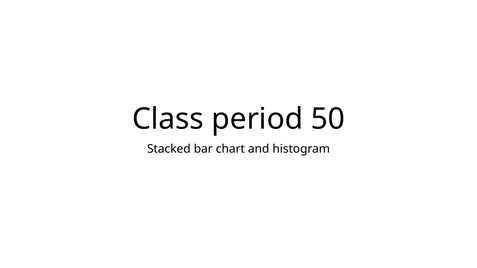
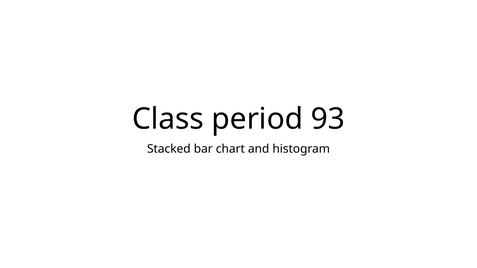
50: 50 -> 93 (328, 119)
